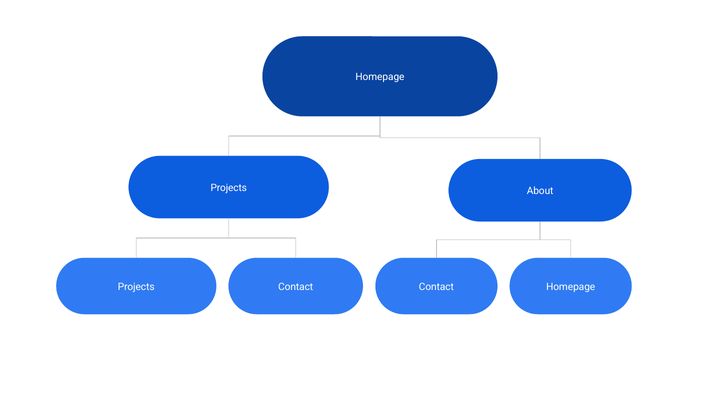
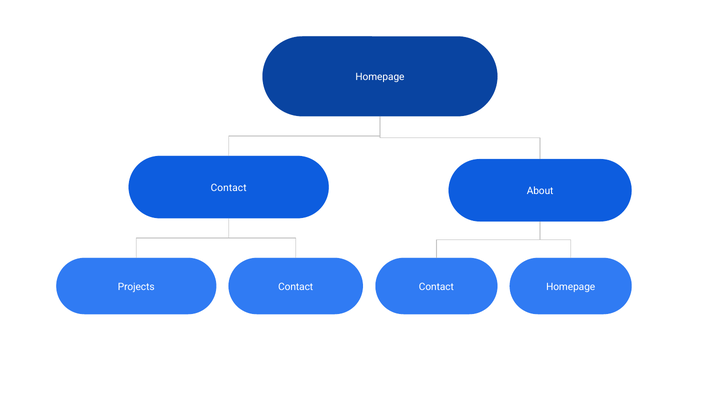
Projects: Projects -> Contact (229, 188)
